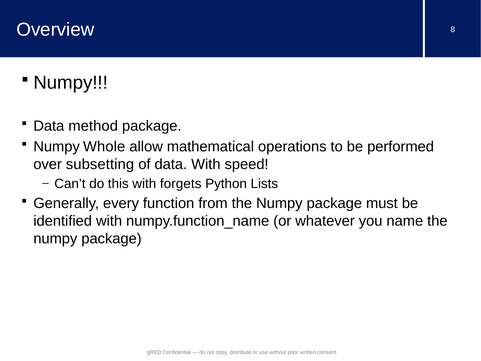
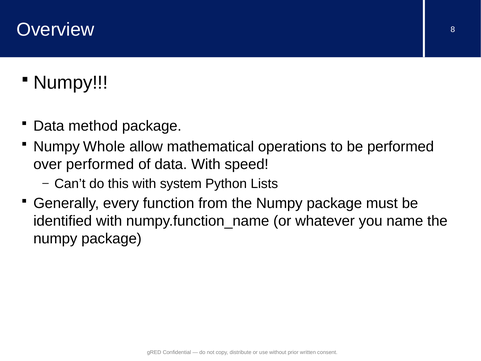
over subsetting: subsetting -> performed (100, 164)
forgets: forgets -> system (181, 183)
